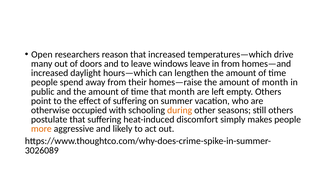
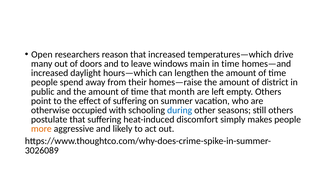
windows leave: leave -> main (200, 64)
in from: from -> time (230, 64)
of month: month -> district (275, 82)
during colour: orange -> blue (180, 110)
